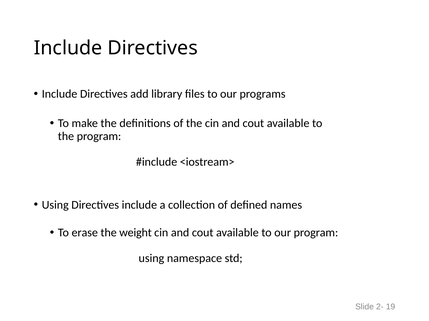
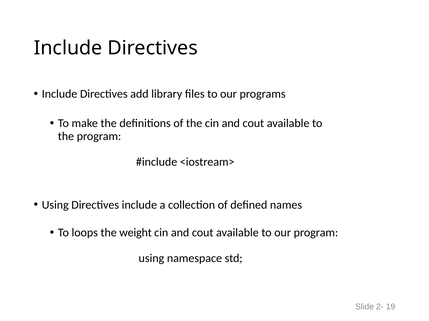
erase: erase -> loops (85, 233)
